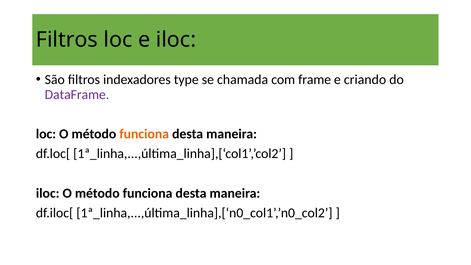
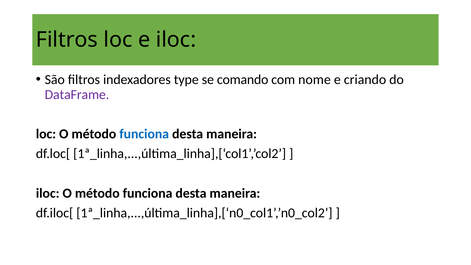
chamada: chamada -> comando (243, 80)
frame: frame -> nome (314, 80)
funciona colour: orange -> blue (144, 134)
